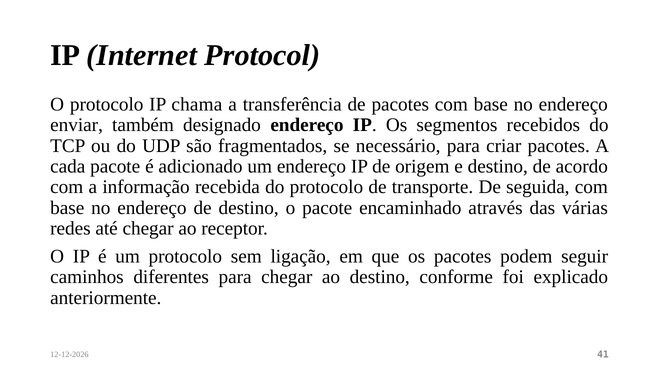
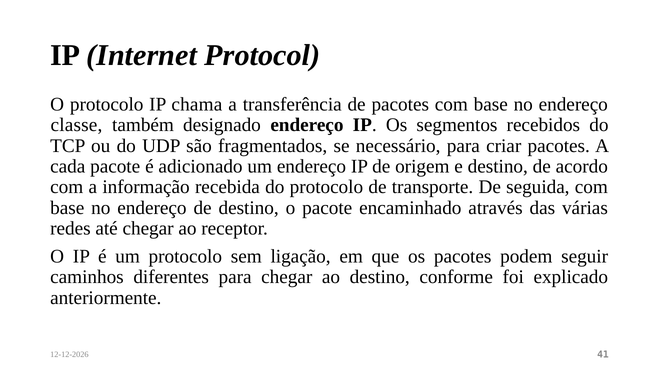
enviar: enviar -> classe (76, 125)
